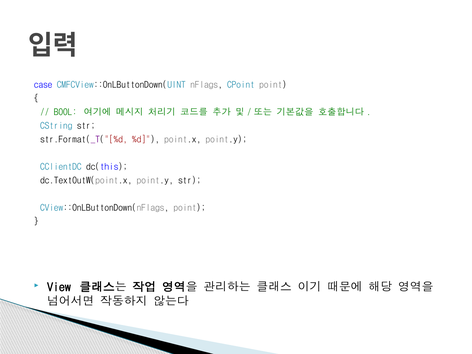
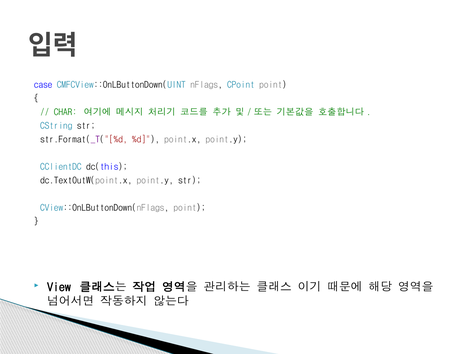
BOOL: BOOL -> CHAR (65, 112)
